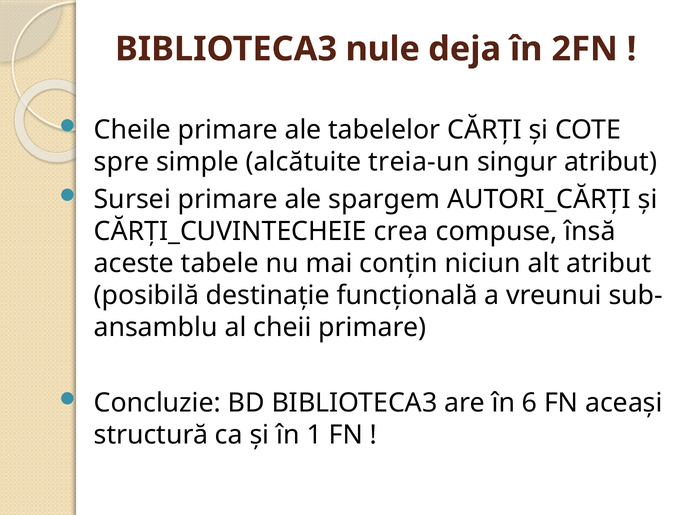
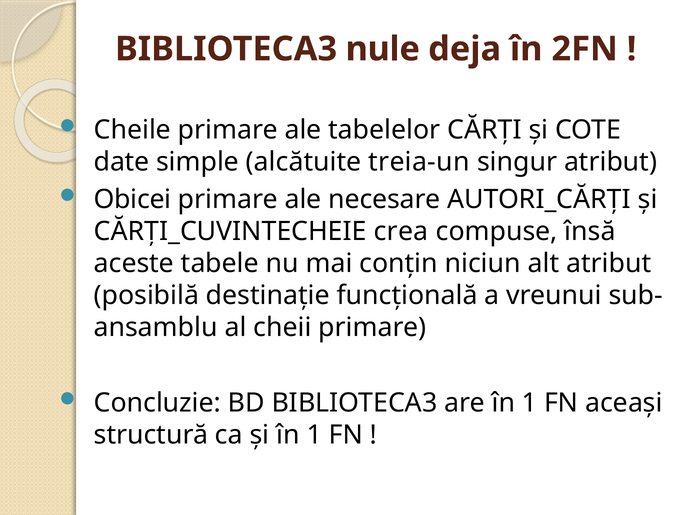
spre: spre -> date (122, 162)
Sursei: Sursei -> Obicei (133, 200)
spargem: spargem -> necesare (384, 200)
are în 6: 6 -> 1 (530, 403)
